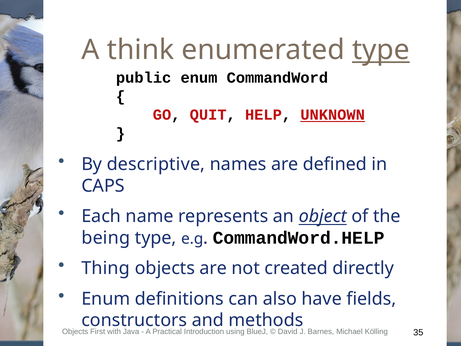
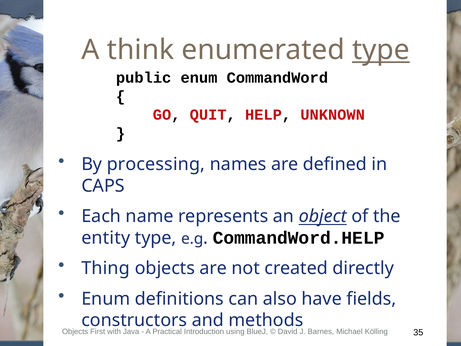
UNKNOWN underline: present -> none (333, 115)
descriptive: descriptive -> processing (156, 164)
being: being -> entity (106, 238)
